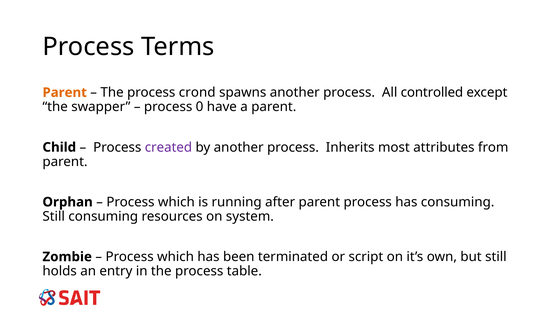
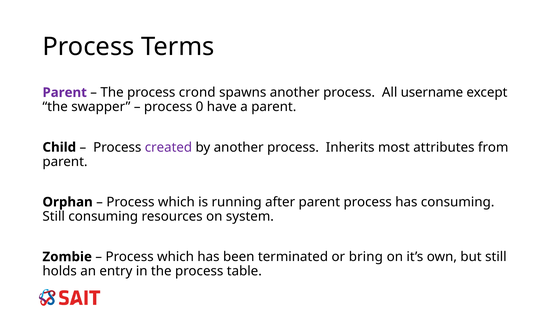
Parent colour: orange -> purple (65, 93)
controlled: controlled -> username (432, 93)
script: script -> bring (366, 257)
